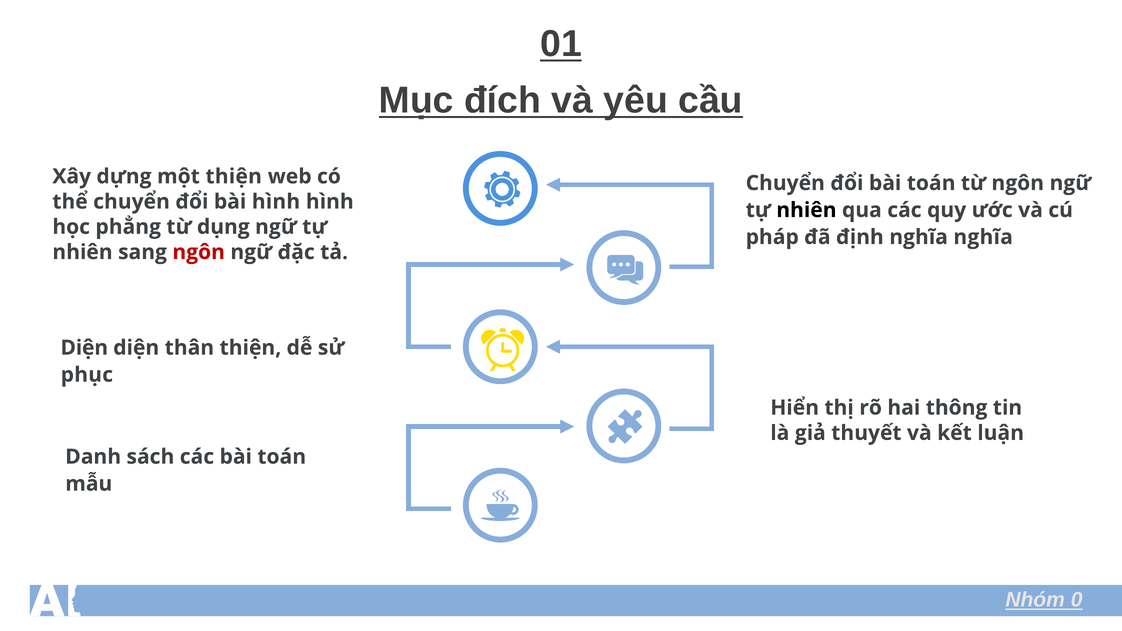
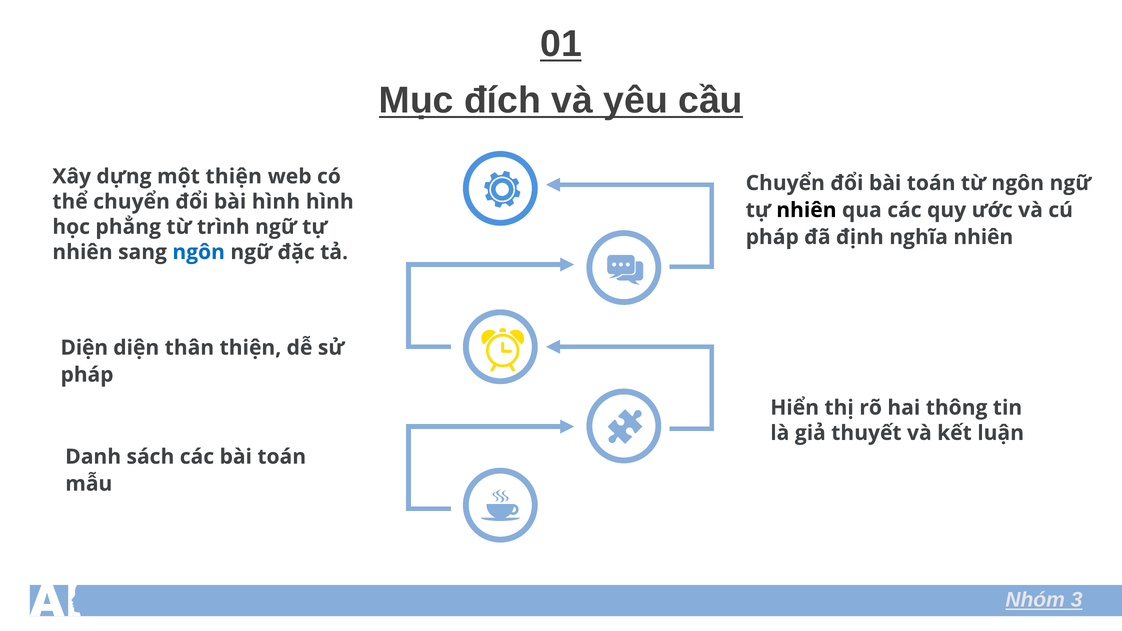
dụng: dụng -> trình (223, 227)
nghĩa nghĩa: nghĩa -> nhiên (983, 237)
ngôn colour: red -> blue (199, 252)
phục: phục -> pháp (87, 375)
0: 0 -> 3 (1077, 600)
